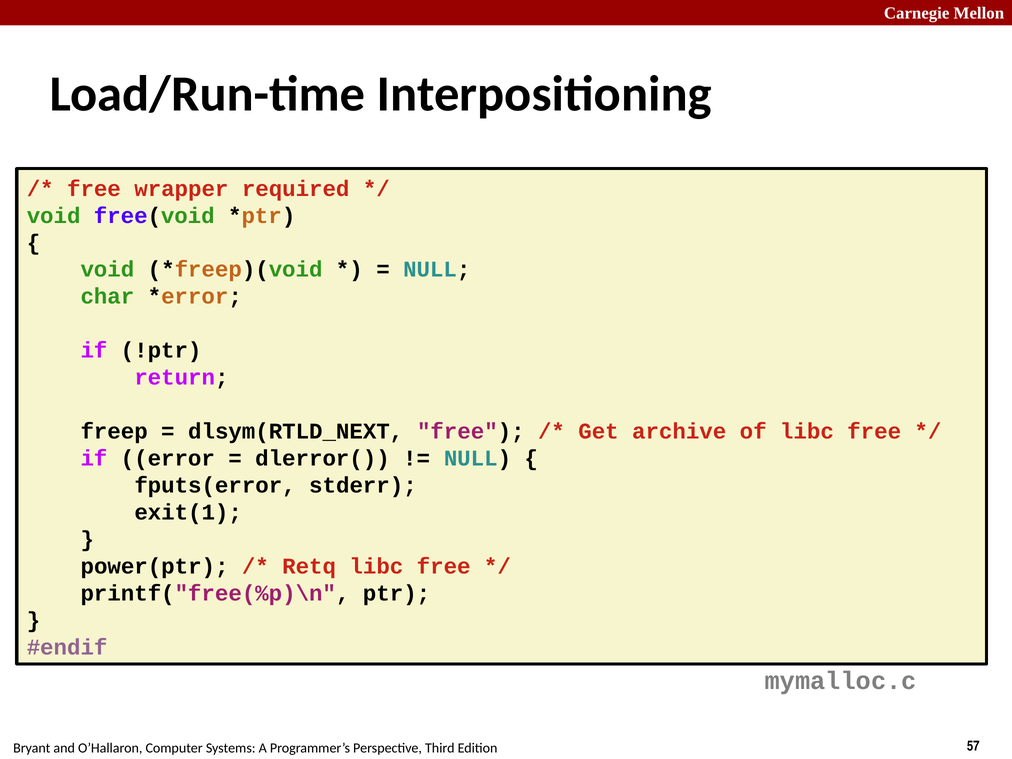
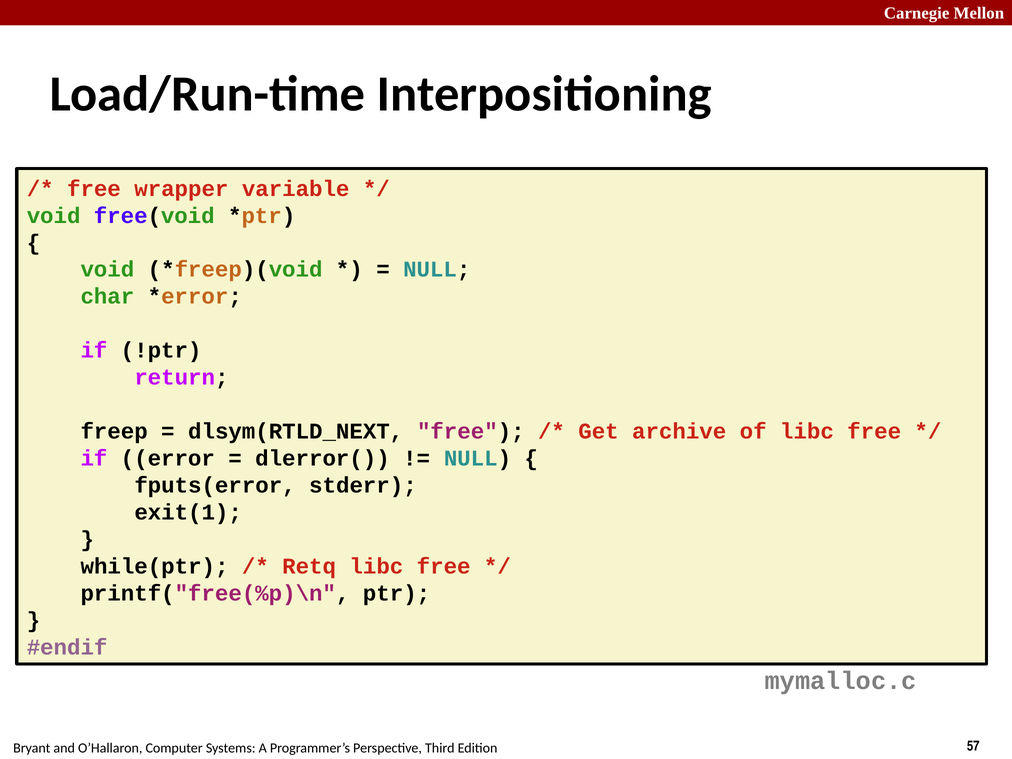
required: required -> variable (296, 189)
power(ptr: power(ptr -> while(ptr (155, 566)
